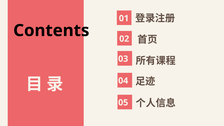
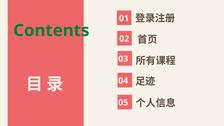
Contents colour: black -> green (51, 31)
